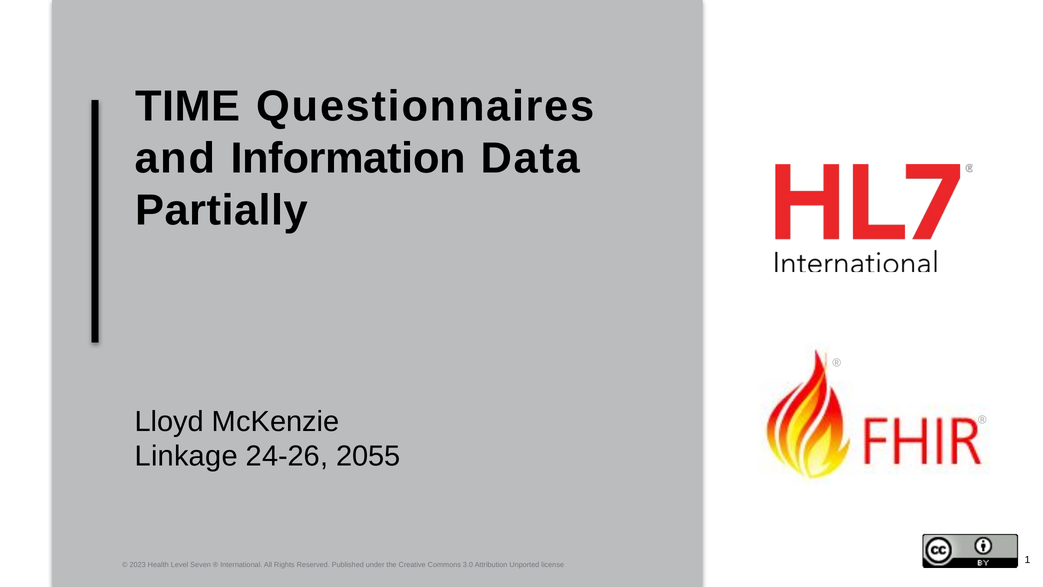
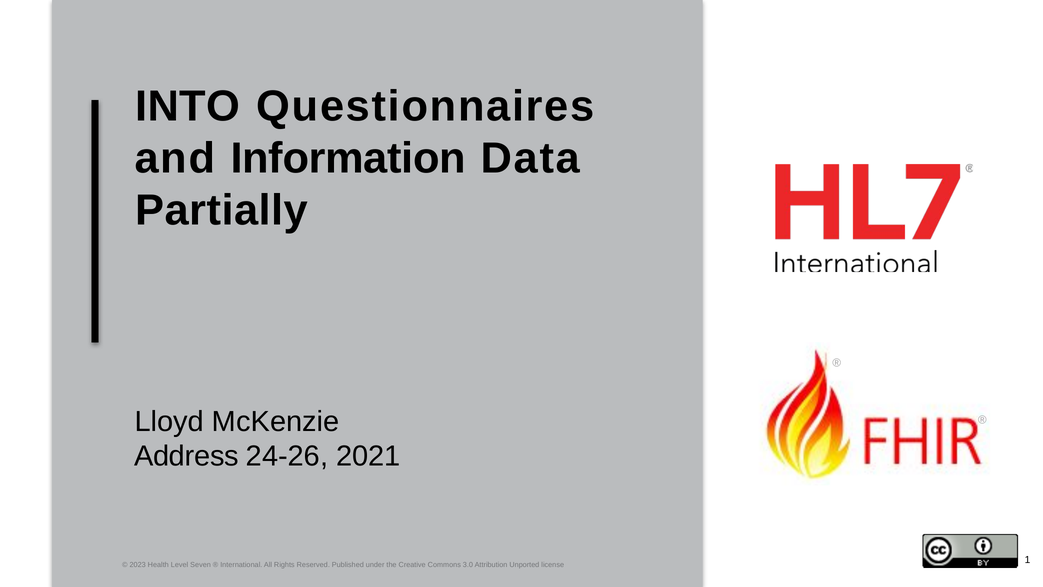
TIME: TIME -> INTO (188, 106)
Linkage: Linkage -> Address (186, 456)
2055: 2055 -> 2021 (368, 456)
